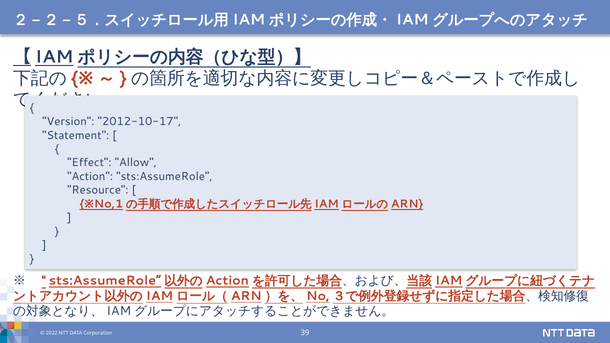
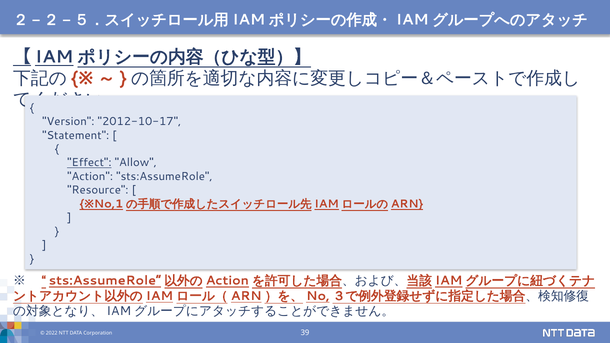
Effect underline: none -> present (89, 163)
